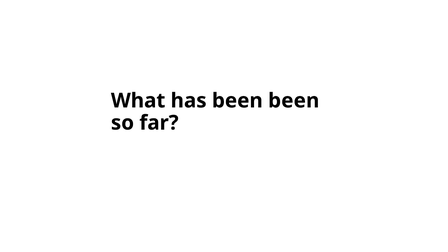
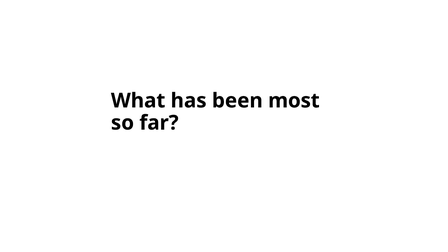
been been: been -> most (294, 101)
